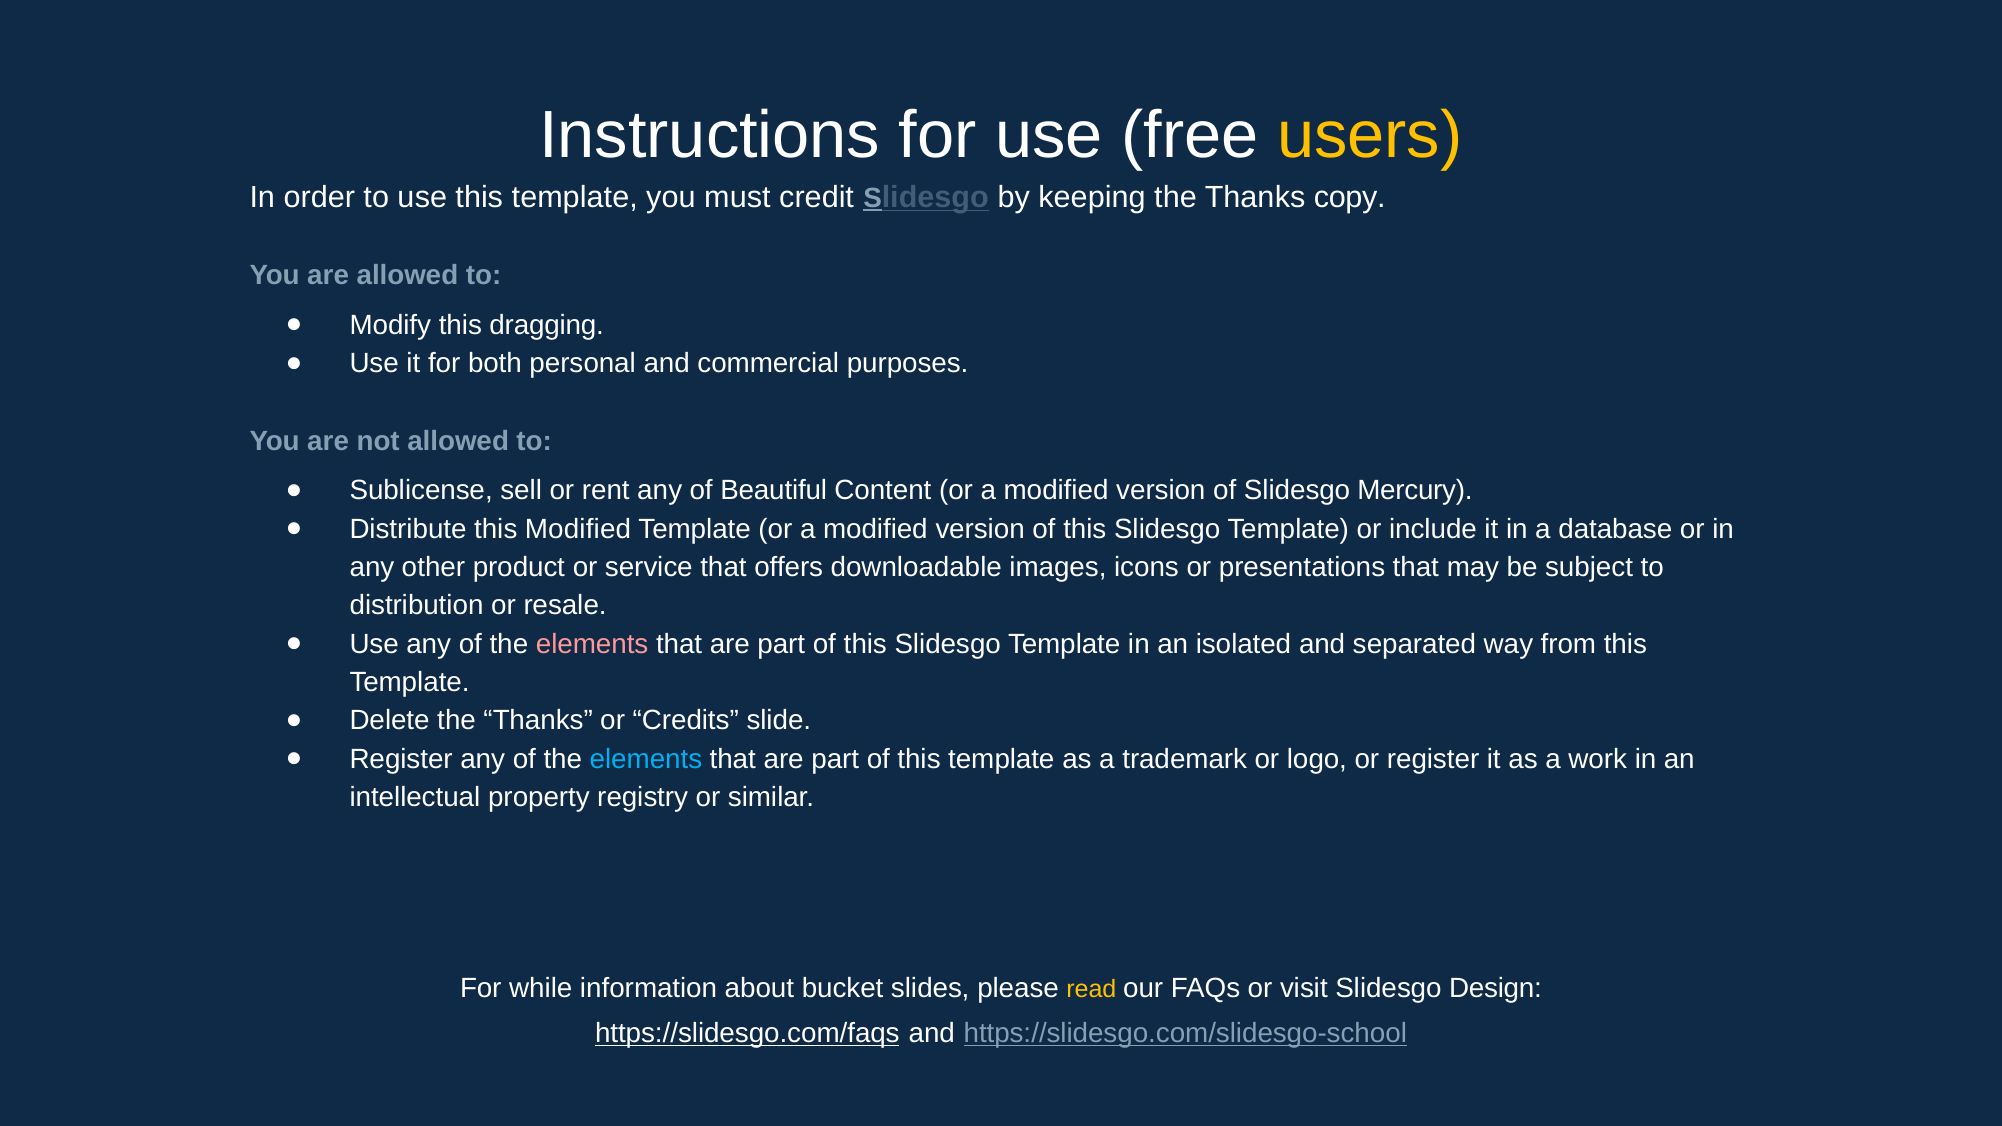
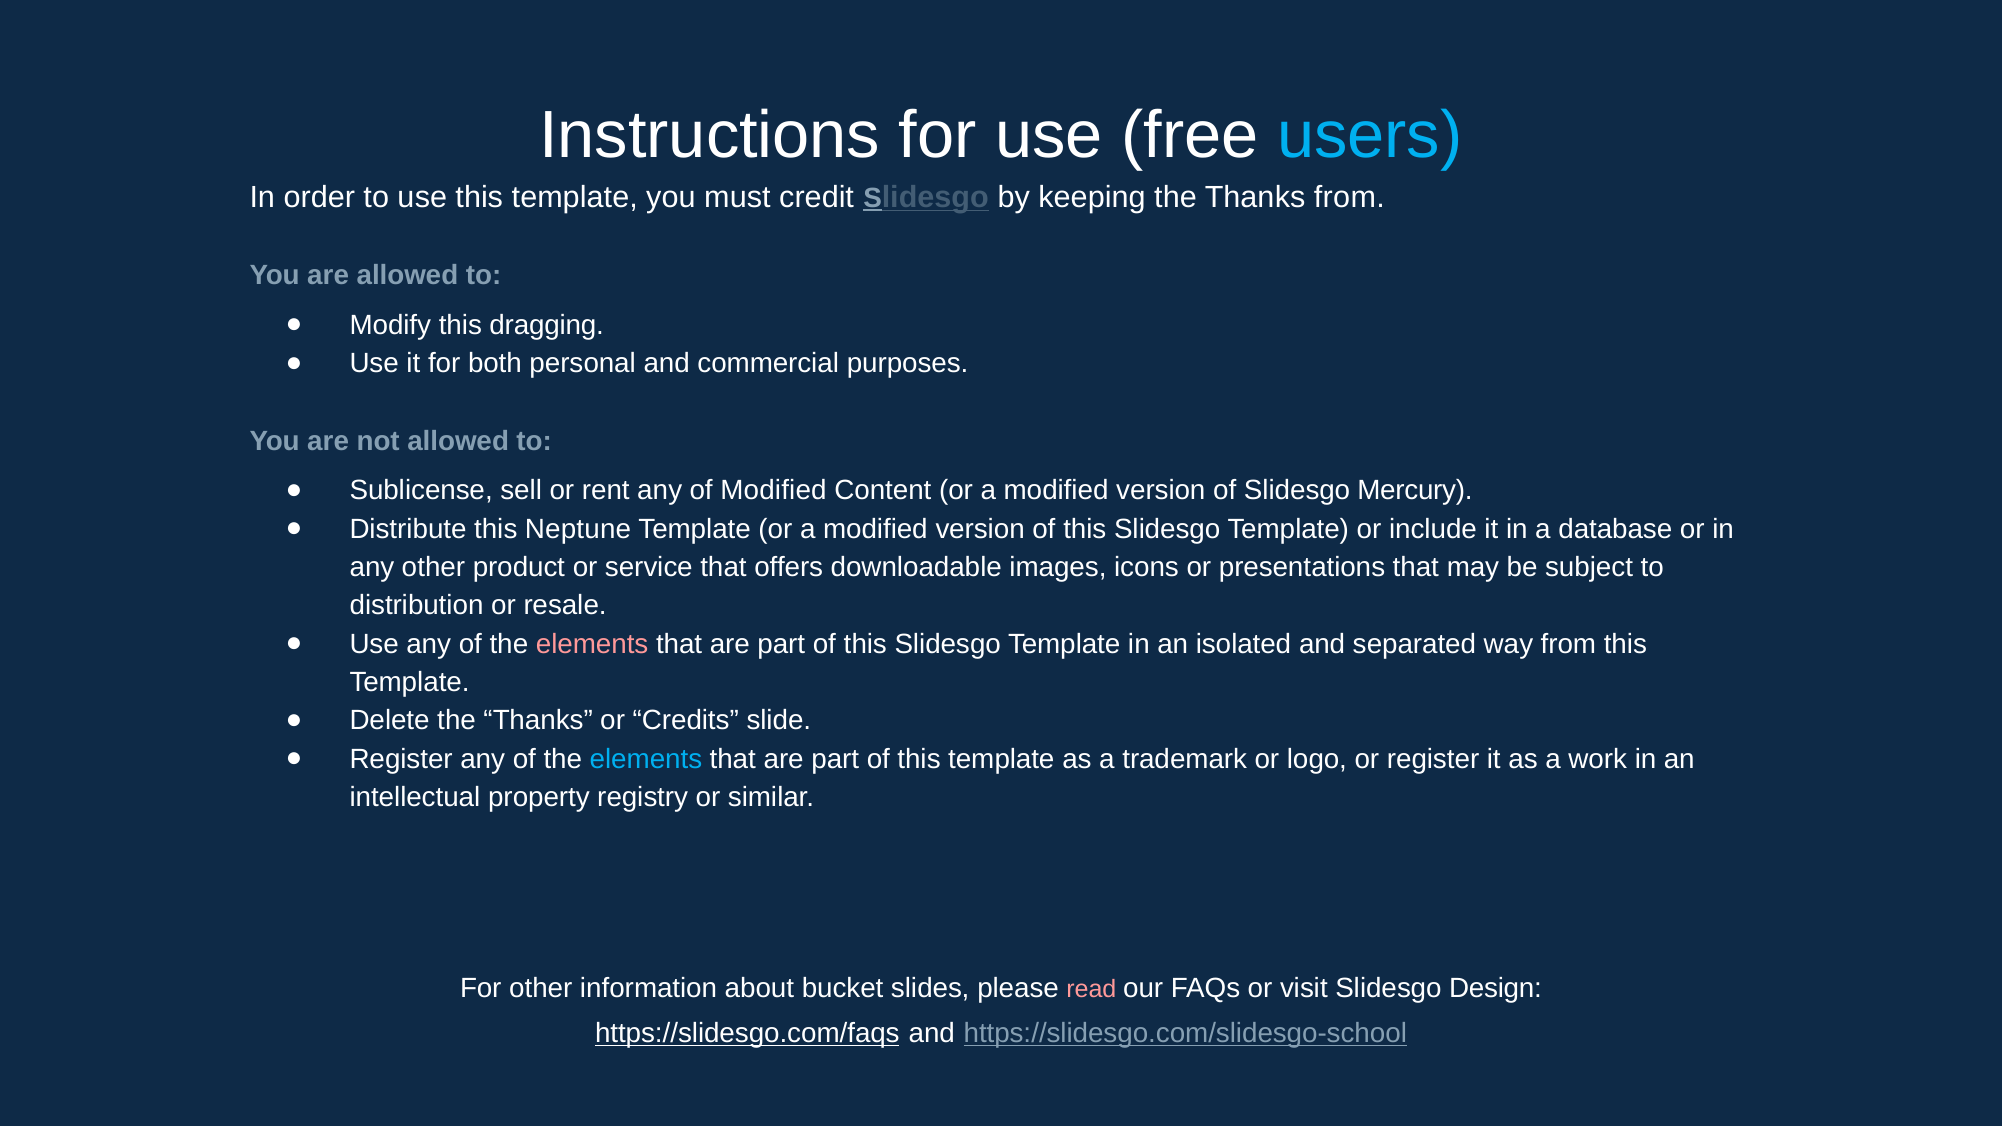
users colour: yellow -> light blue (1370, 136)
Thanks copy: copy -> from (1349, 197)
of Beautiful: Beautiful -> Modified (773, 491)
this Modified: Modified -> Neptune (578, 529)
For while: while -> other (541, 988)
read colour: yellow -> pink (1091, 989)
